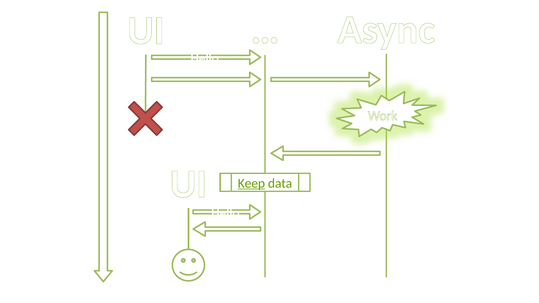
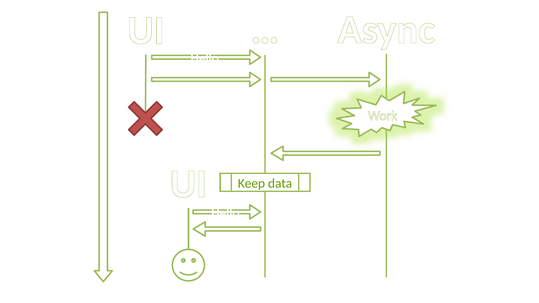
Keep underline: present -> none (251, 183)
